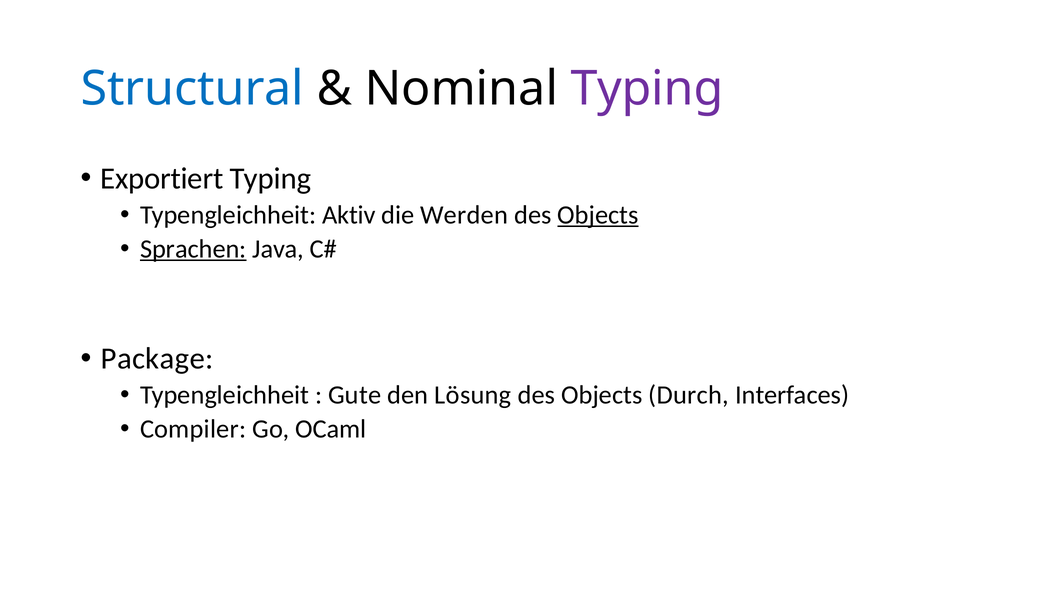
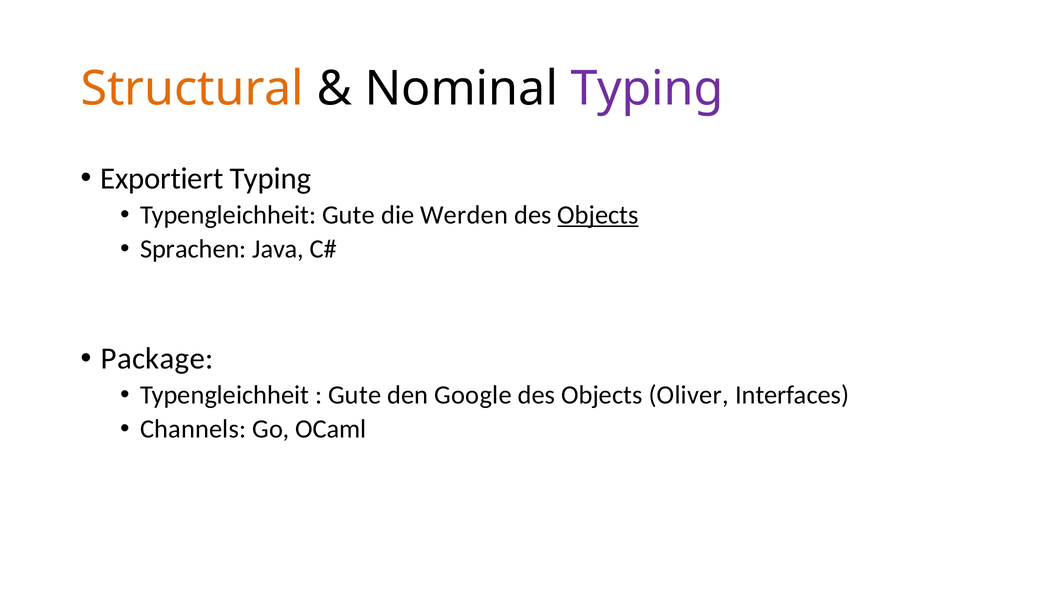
Structural colour: blue -> orange (192, 89)
Typengleichheit Aktiv: Aktiv -> Gute (349, 215)
Sprachen underline: present -> none (193, 249)
Lösung: Lösung -> Google (473, 396)
Durch: Durch -> Oliver (689, 396)
Compiler: Compiler -> Channels (193, 430)
